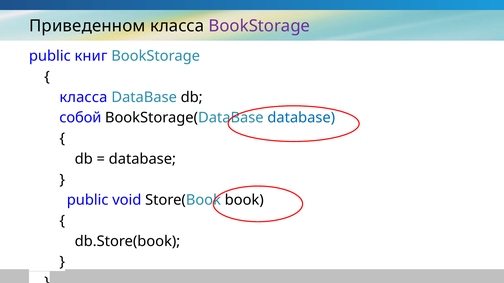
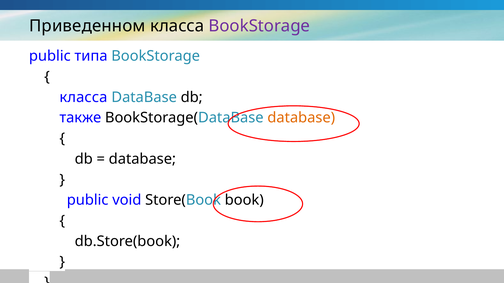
книг: книг -> типа (91, 56)
собой: собой -> также (80, 118)
database colour: blue -> orange (301, 118)
